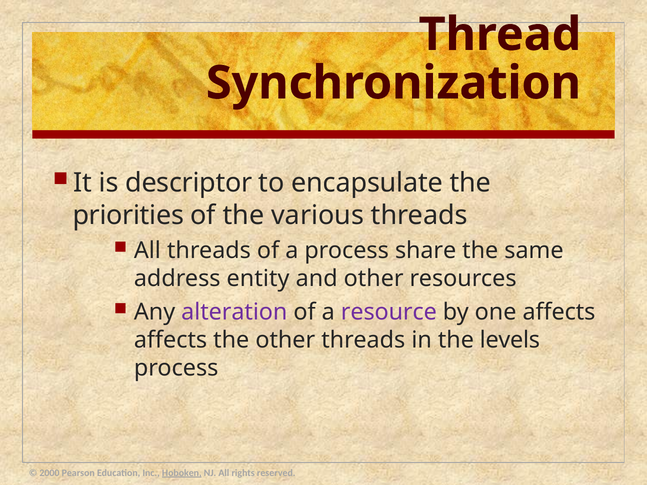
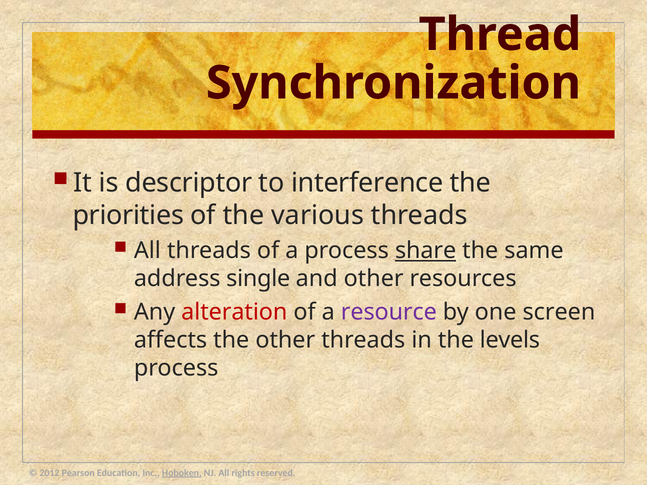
encapsulate: encapsulate -> interference (367, 183)
share underline: none -> present (426, 251)
entity: entity -> single (258, 279)
alteration colour: purple -> red (234, 312)
one affects: affects -> screen (559, 312)
2000: 2000 -> 2012 (49, 473)
